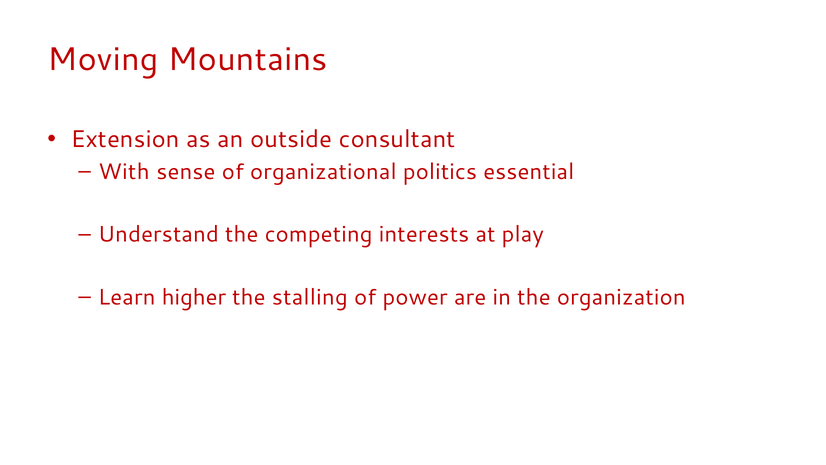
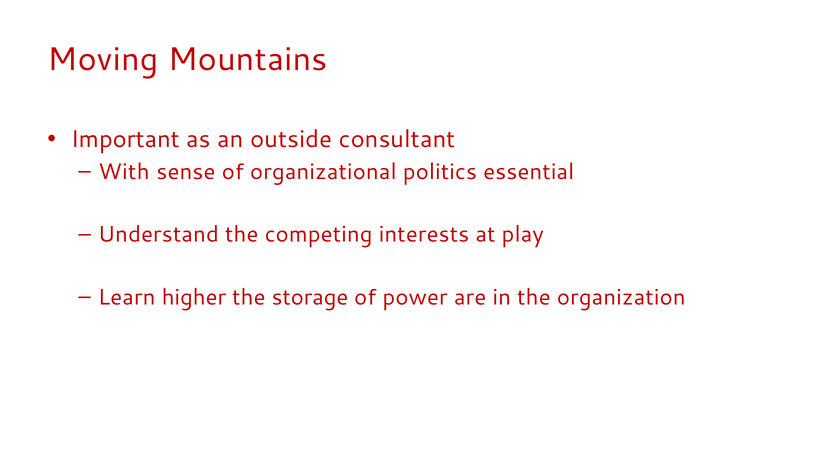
Extension: Extension -> Important (125, 139)
stalling: stalling -> storage (310, 297)
